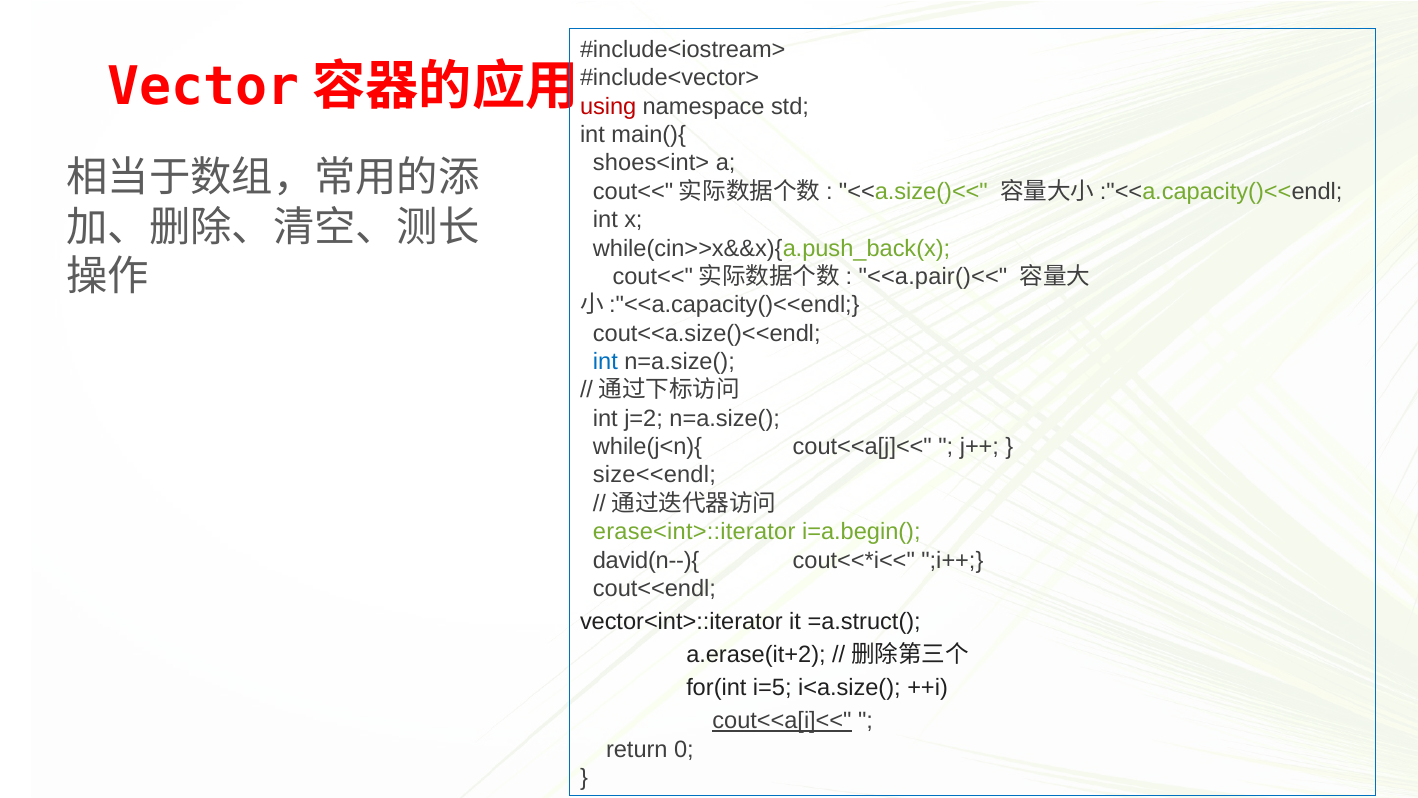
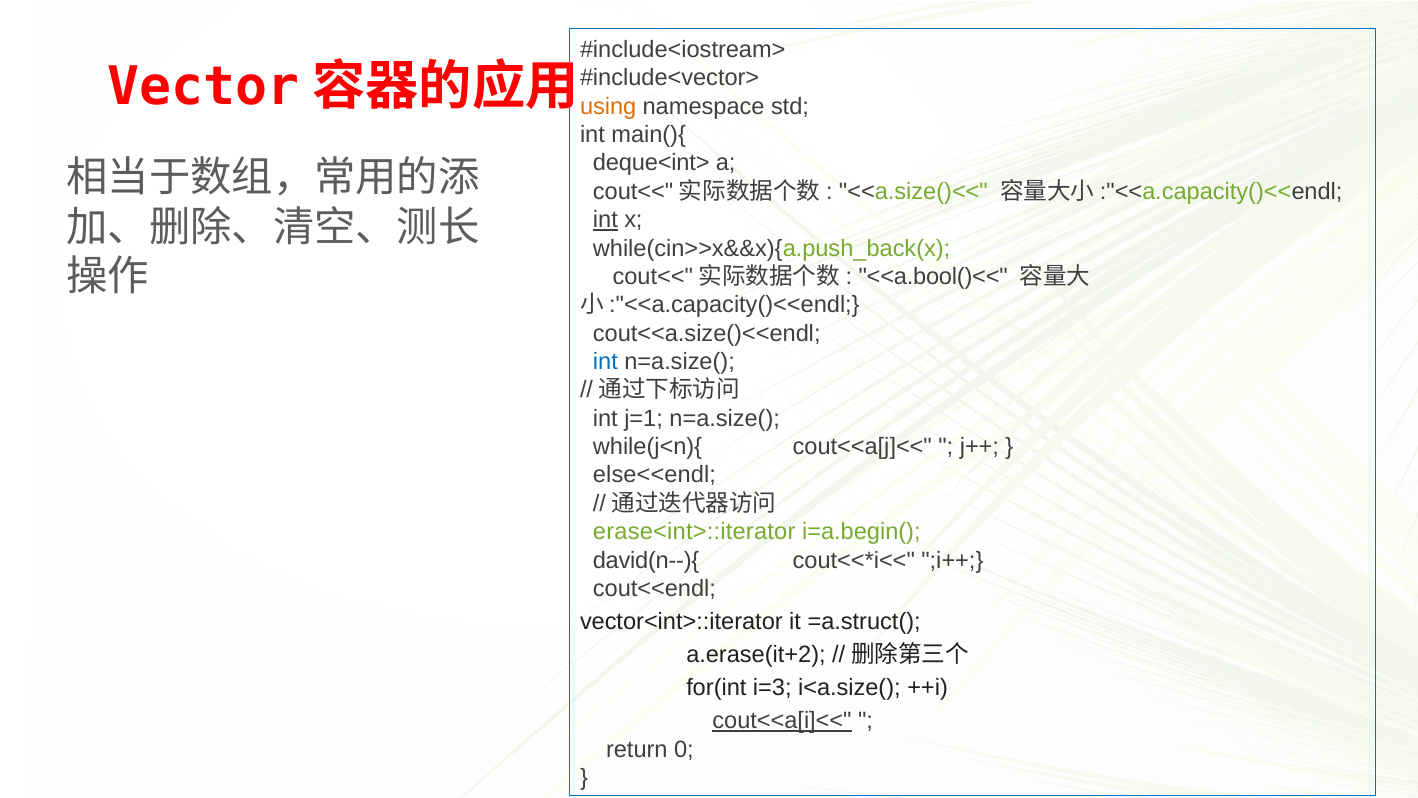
using colour: red -> orange (608, 106)
shoes<int>: shoes<int> -> deque<int> (651, 163)
int underline: none -> present (605, 220)
<<a.pair()<<: <<a.pair()<< -> <<a.bool()<< (933, 277)
j=2: j=2 -> j=1 (644, 418)
size<<endl: size<<endl -> else<<endl (654, 475)
i=5: i=5 -> i=3 (772, 688)
